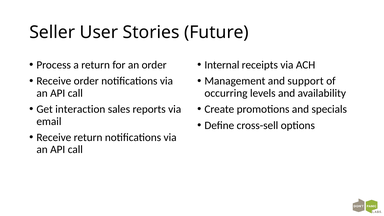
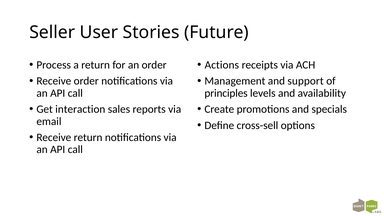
Internal: Internal -> Actions (222, 65)
occurring: occurring -> principles (226, 93)
